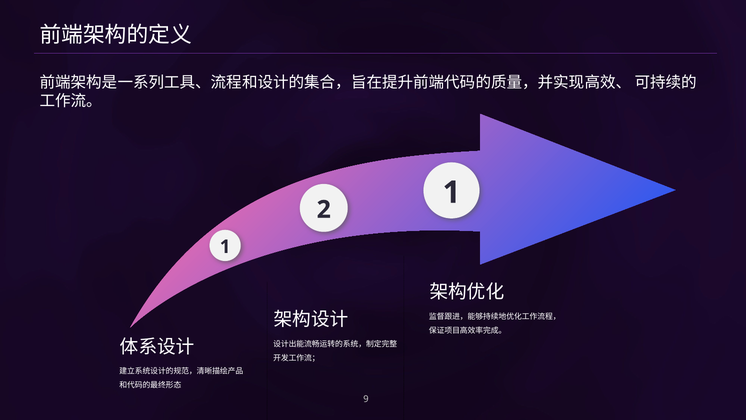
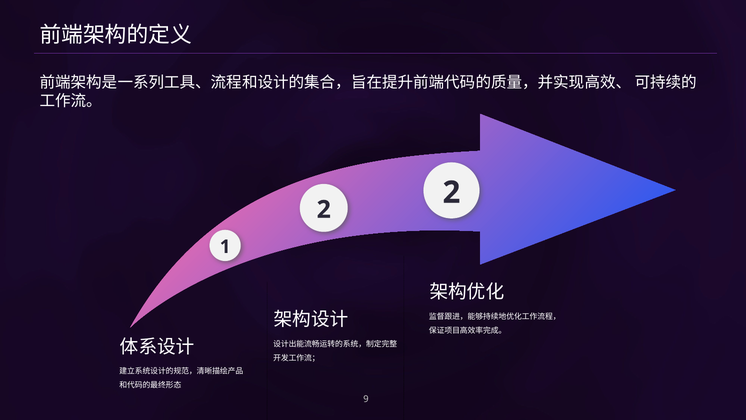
2 1: 1 -> 2 (452, 192)
